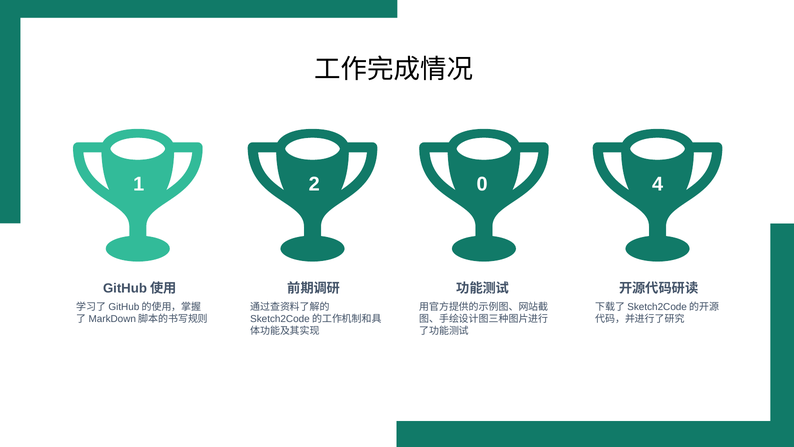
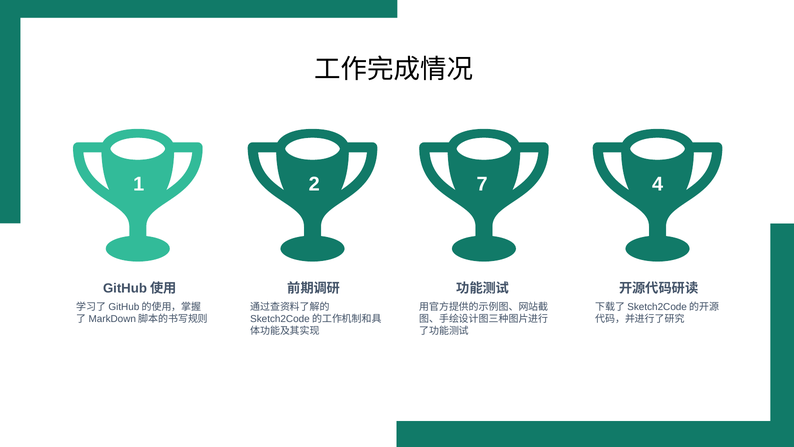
0: 0 -> 7 (482, 184)
